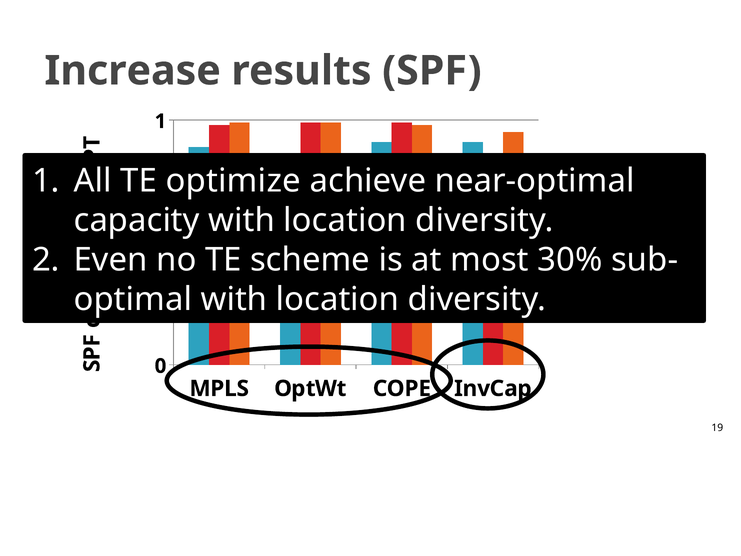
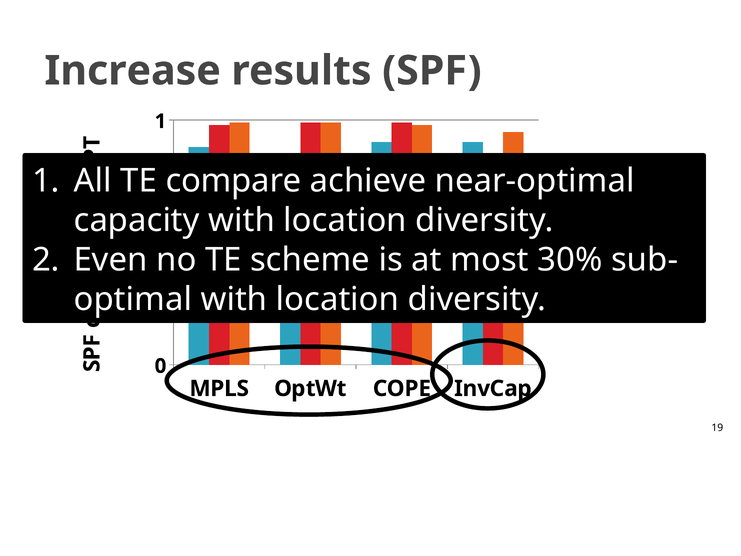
optimize: optimize -> compare (233, 181)
